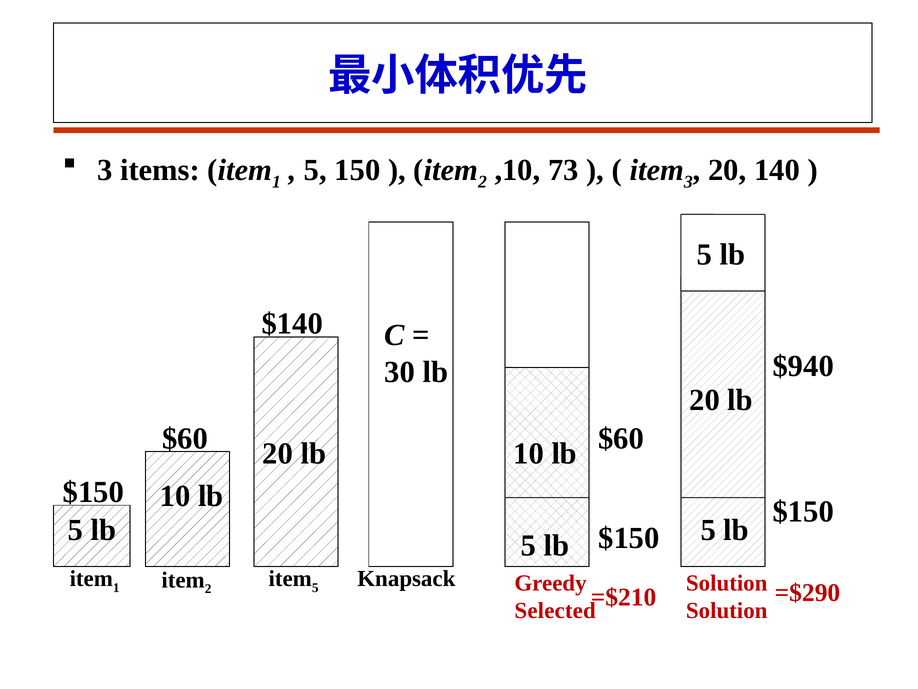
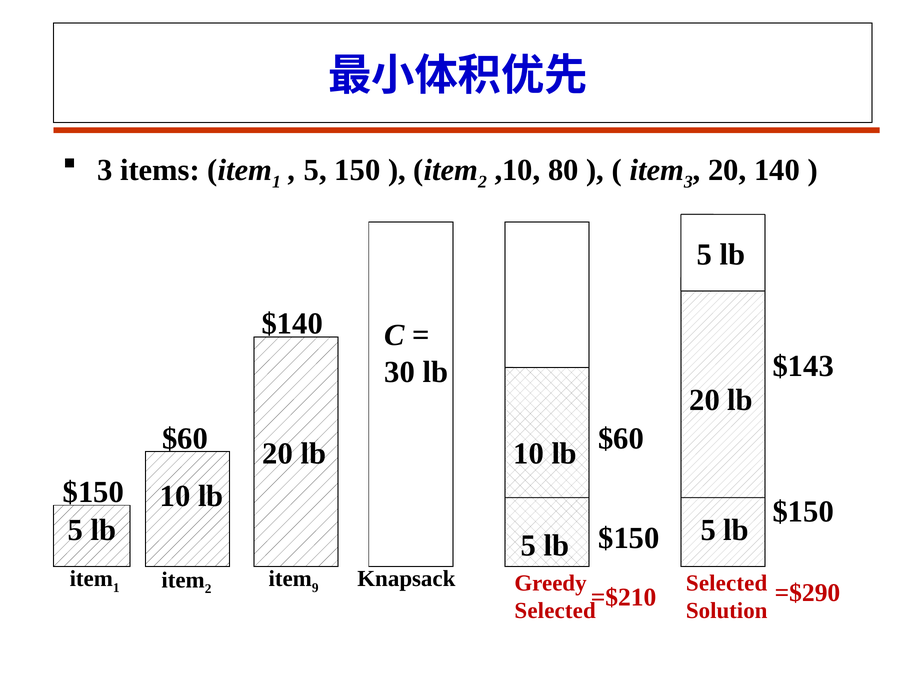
73: 73 -> 80 (563, 170)
$940: $940 -> $143 (803, 366)
5: 5 -> 9 (315, 587)
Solution: Solution -> Selected (727, 583)
